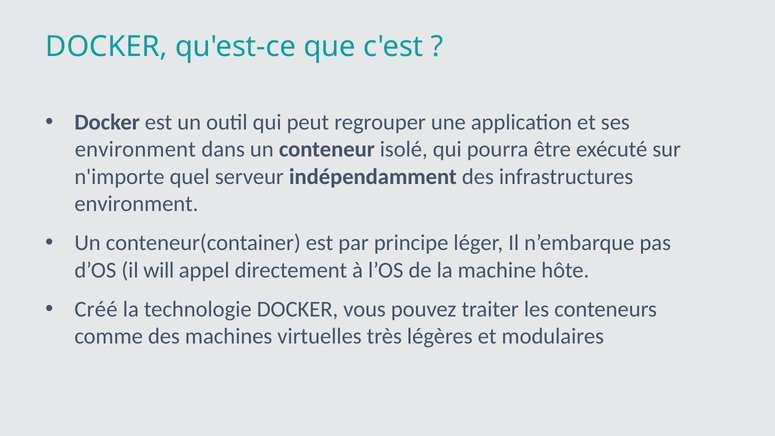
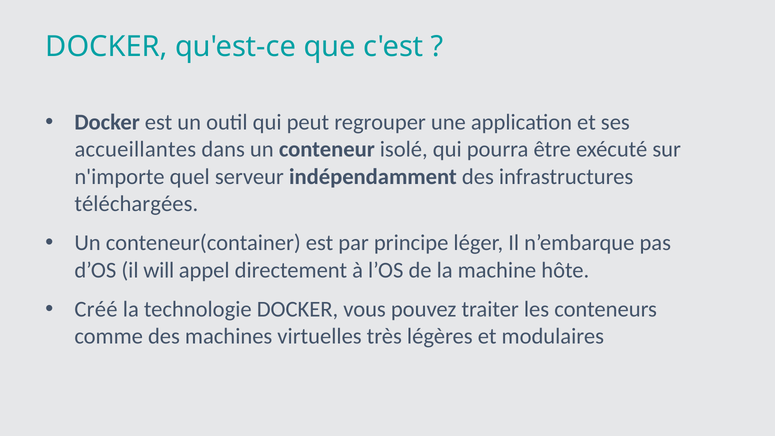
environment: environment -> accueillantes (135, 149)
environment: environment -> téléchargées (136, 204)
